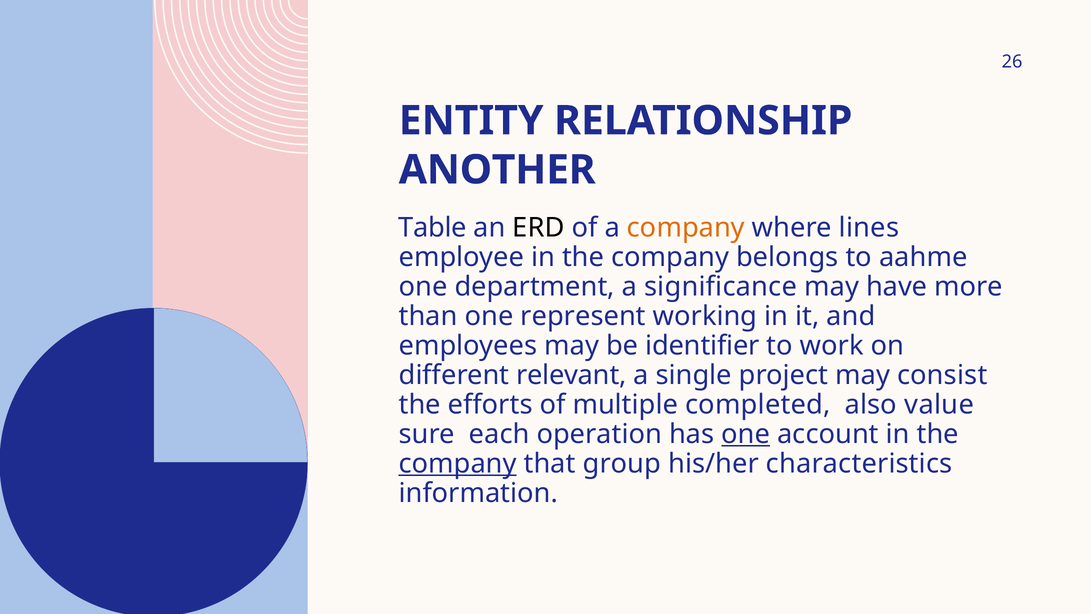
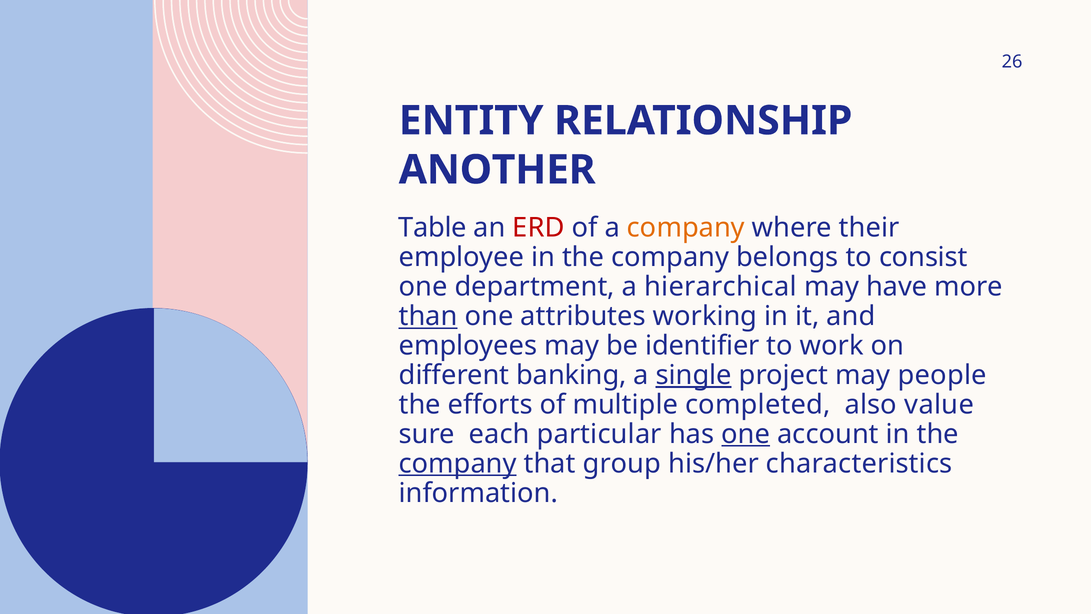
ERD colour: black -> red (538, 228)
lines: lines -> their (869, 228)
aahme: aahme -> consist (923, 257)
significance: significance -> hierarchical (720, 287)
than underline: none -> present (428, 316)
represent: represent -> attributes (583, 316)
relevant: relevant -> banking (571, 375)
single underline: none -> present (694, 375)
consist: consist -> people (942, 375)
operation: operation -> particular (599, 434)
